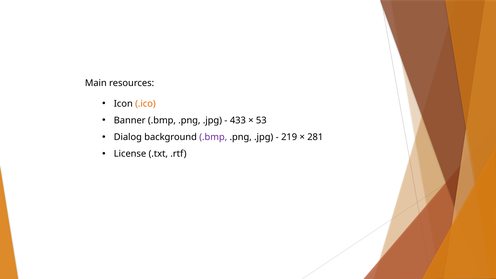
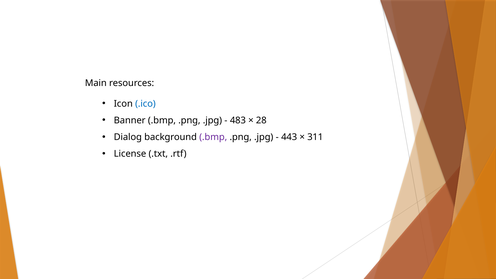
.ico colour: orange -> blue (145, 104)
433: 433 -> 483 (238, 120)
53: 53 -> 28 (261, 120)
219: 219 -> 443 (289, 137)
281: 281 -> 311 (315, 137)
